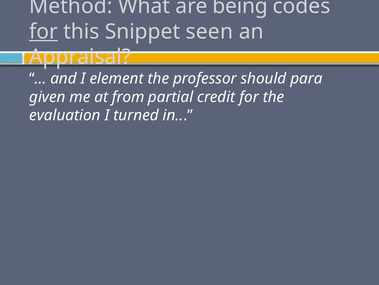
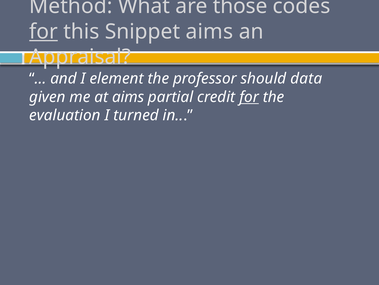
being: being -> those (240, 6)
Snippet seen: seen -> aims (209, 31)
para: para -> data (306, 78)
at from: from -> aims (128, 97)
for underline: none -> present (249, 97)
